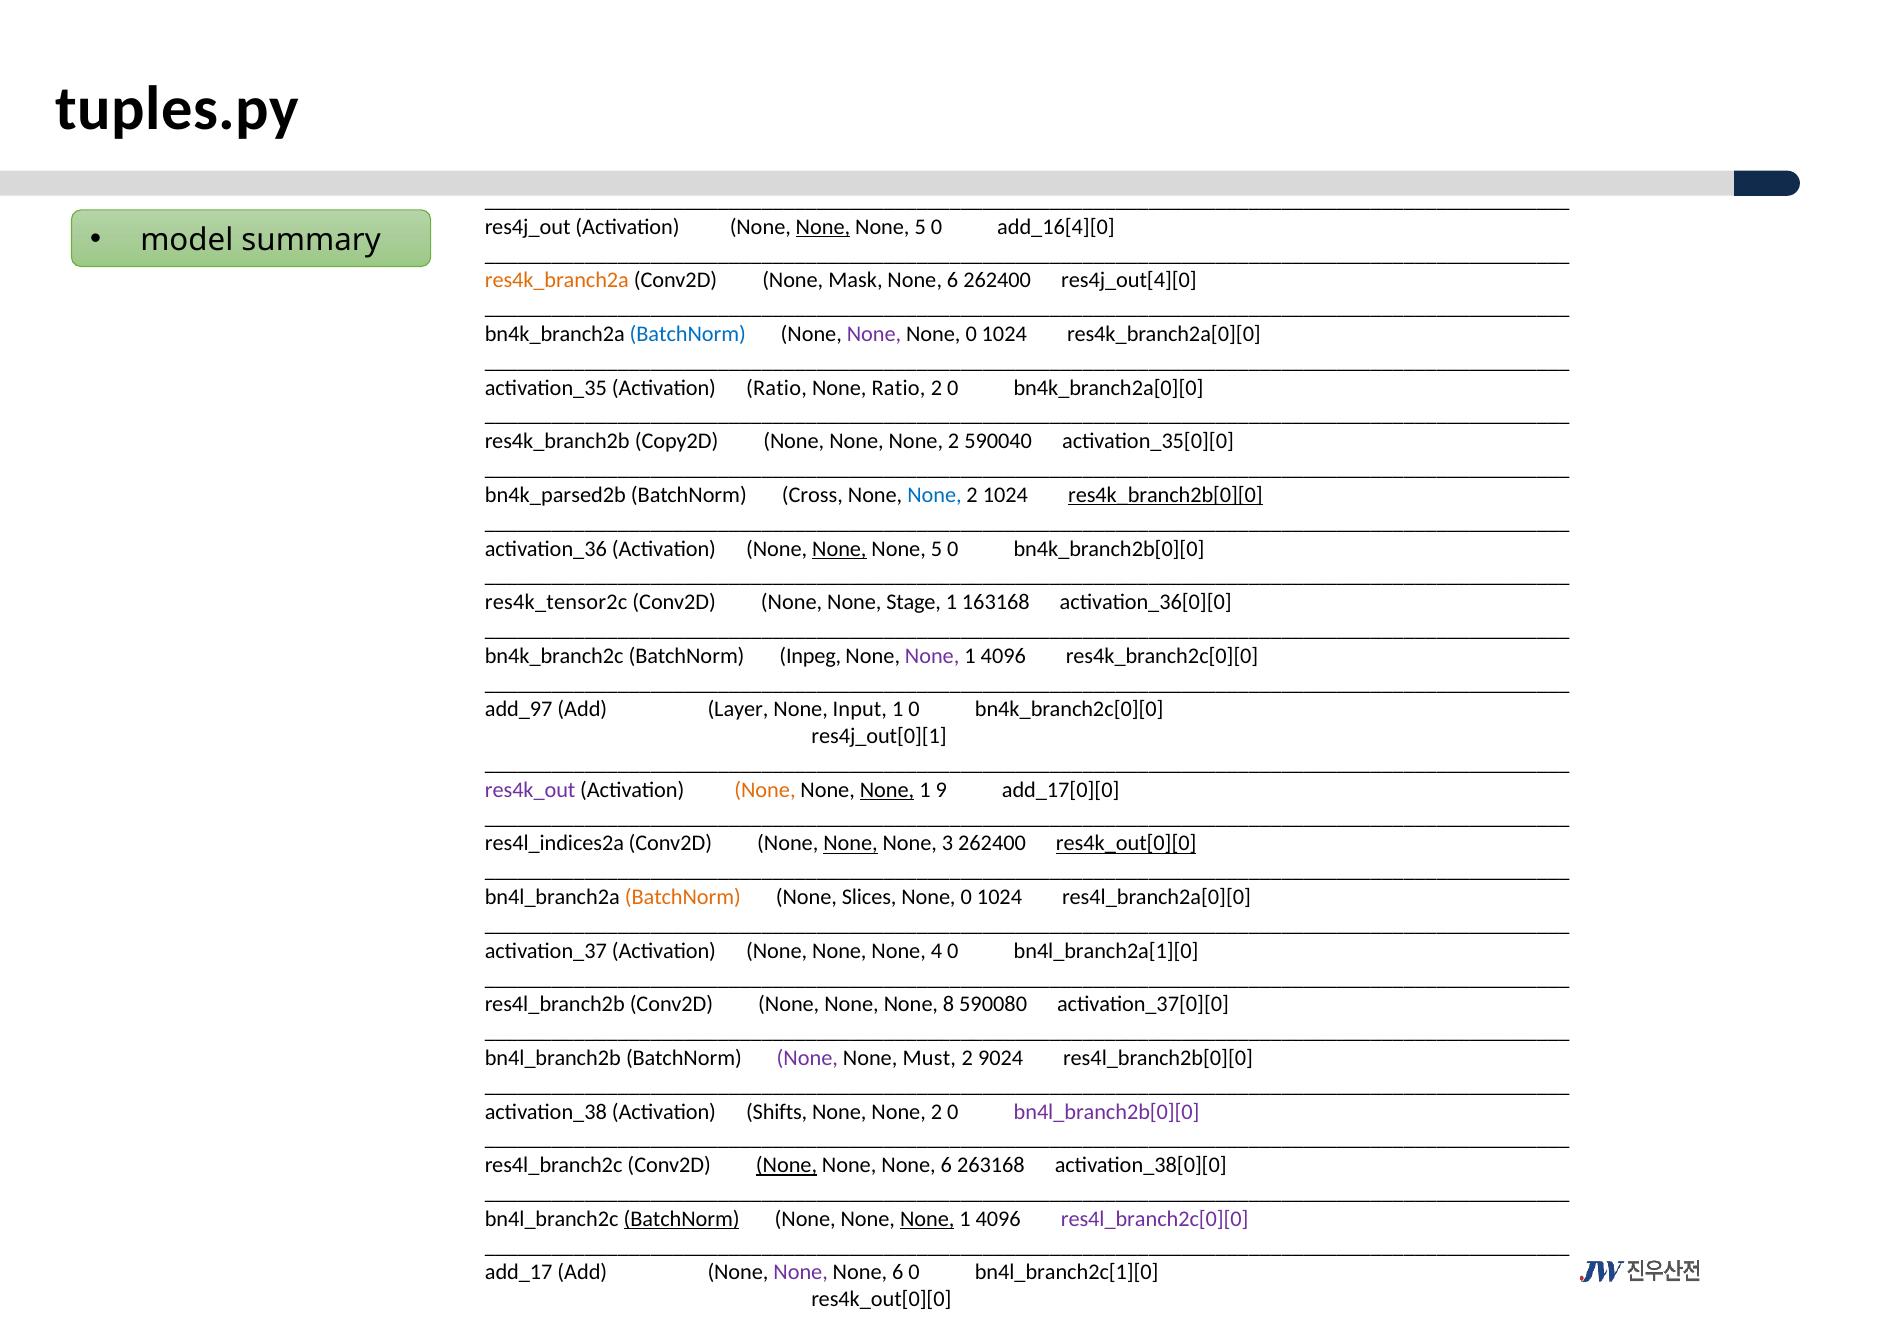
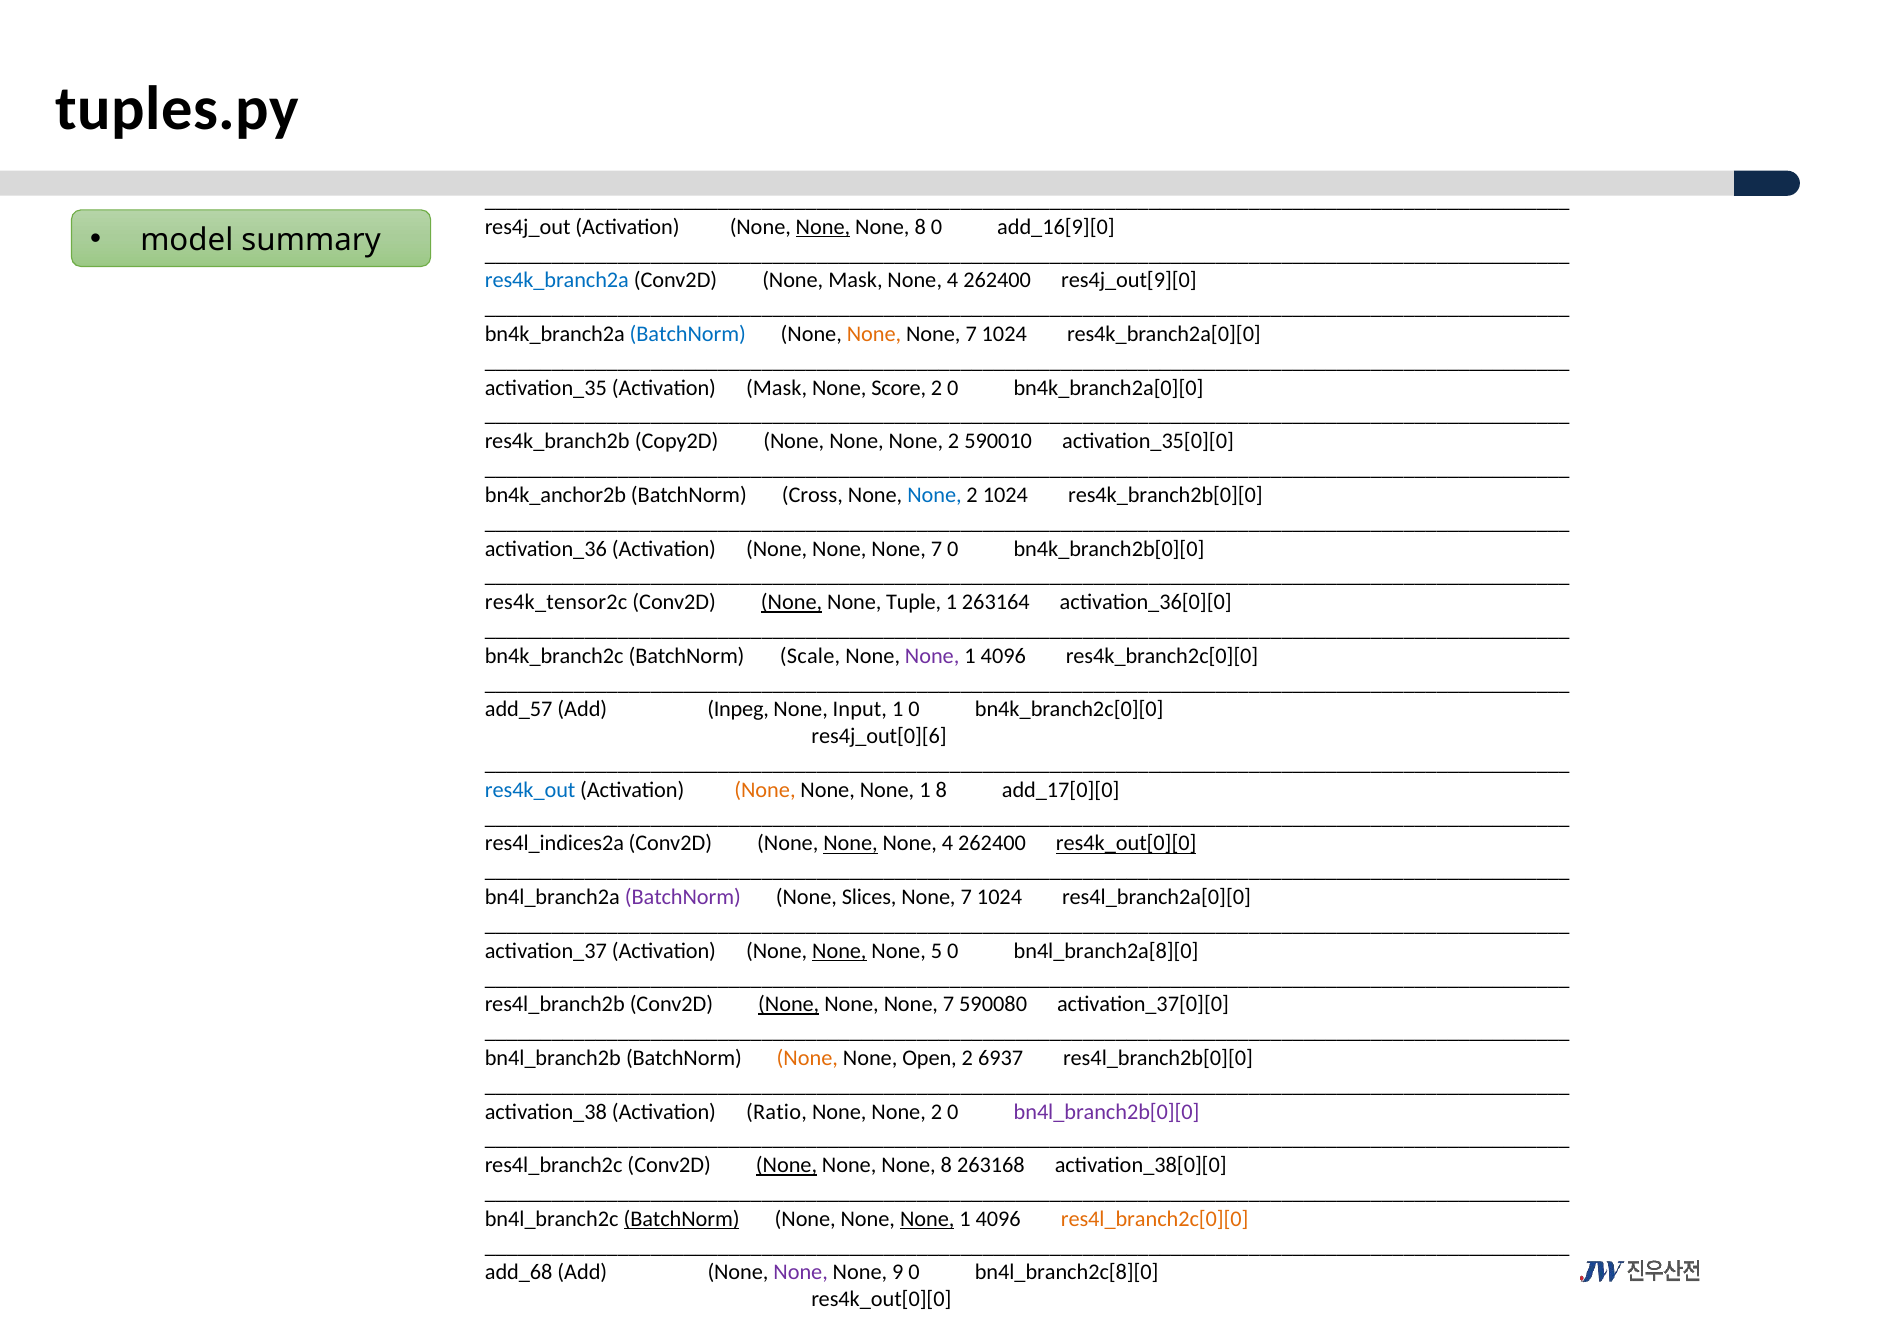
5: 5 -> 8 (920, 227)
add_16[4][0: add_16[4][0 -> add_16[9][0 (1056, 227)
res4k_branch2a colour: orange -> blue (557, 281)
6: 6 -> 4 (953, 281)
res4j_out[4][0: res4j_out[4][0 -> res4j_out[9][0 (1129, 281)
None colour: purple -> orange (874, 334)
0: 0 -> 7 (971, 334)
Activation Ratio: Ratio -> Mask (777, 388)
None Ratio: Ratio -> Score (899, 388)
590040: 590040 -> 590010 (998, 442)
bn4k_parsed2b: bn4k_parsed2b -> bn4k_anchor2b (555, 495)
res4k_branch2b[0][0 underline: present -> none (1165, 495)
None underline: present -> none (839, 549)
5: 5 -> 7 (936, 549)
None underline: none -> present (792, 603)
Stage: Stage -> Tuple (914, 603)
163168: 163168 -> 263164 (996, 603)
Inpeg: Inpeg -> Scale (810, 656)
add_97: add_97 -> add_57 (519, 710)
Layer: Layer -> Inpeg (738, 710)
res4j_out[0][1: res4j_out[0][1 -> res4j_out[0][6 (879, 737)
res4k_out colour: purple -> blue (530, 790)
None underline: present -> none (887, 790)
1 9: 9 -> 8 (941, 790)
3: 3 -> 4 (947, 844)
BatchNorm colour: orange -> purple (683, 898)
0: 0 -> 7 (966, 898)
None underline: none -> present (839, 951)
4: 4 -> 5 (936, 951)
bn4l_branch2a[1][0: bn4l_branch2a[1][0 -> bn4l_branch2a[8][0 (1106, 951)
None underline: none -> present (789, 1005)
8: 8 -> 7 (949, 1005)
None colour: purple -> orange (807, 1059)
Must: Must -> Open (930, 1059)
9024: 9024 -> 6937 (1001, 1059)
Shifts: Shifts -> Ratio (776, 1112)
6: 6 -> 8 (946, 1166)
res4l_branch2c[0][0 colour: purple -> orange (1155, 1220)
add_17: add_17 -> add_68 (519, 1273)
6: 6 -> 9 (898, 1273)
bn4l_branch2c[1][0: bn4l_branch2c[1][0 -> bn4l_branch2c[8][0 (1067, 1273)
